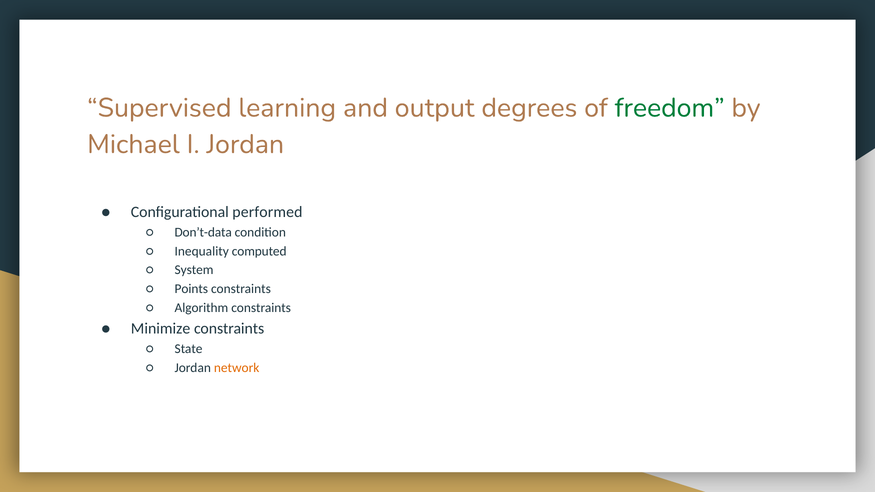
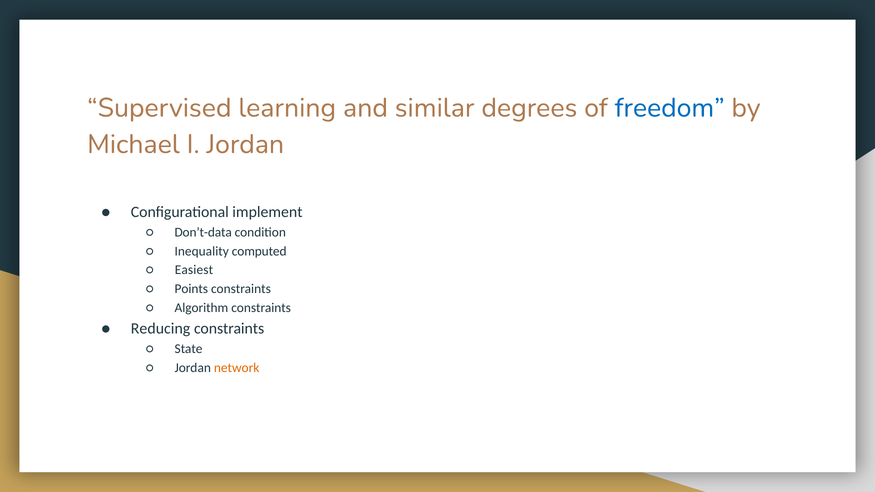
output: output -> similar (435, 108)
freedom colour: green -> blue (670, 108)
performed: performed -> implement (267, 212)
System: System -> Easiest (194, 270)
Minimize: Minimize -> Reducing (161, 329)
